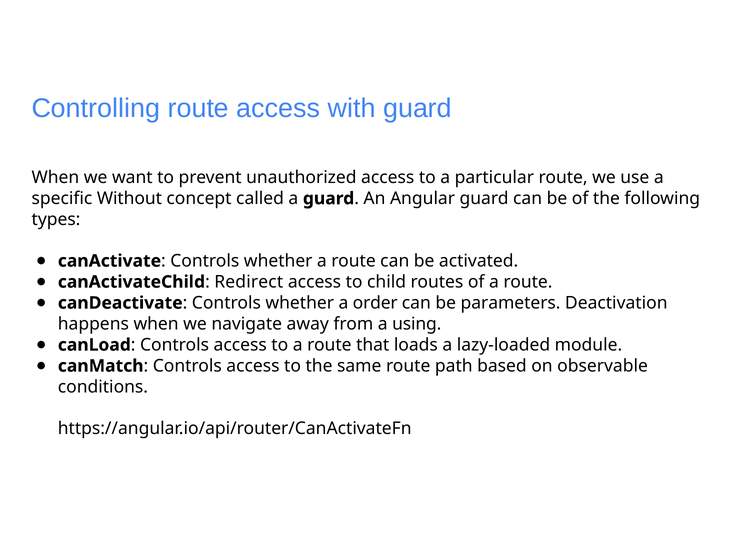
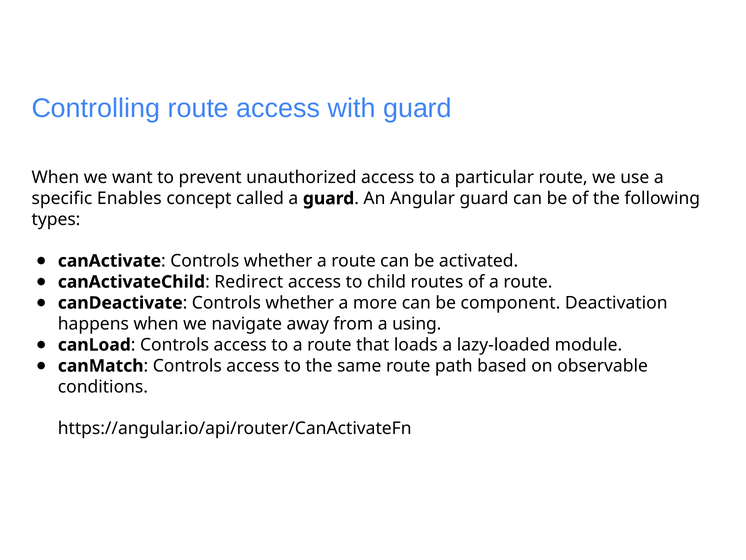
Without: Without -> Enables (129, 198)
order: order -> more (375, 303)
parameters: parameters -> component (510, 303)
